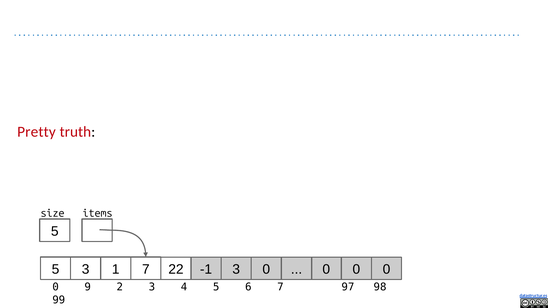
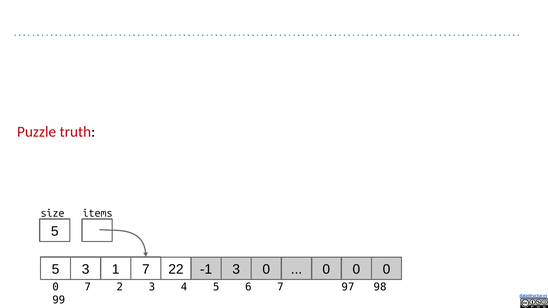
Pretty: Pretty -> Puzzle (37, 132)
0 9: 9 -> 7 (88, 287)
